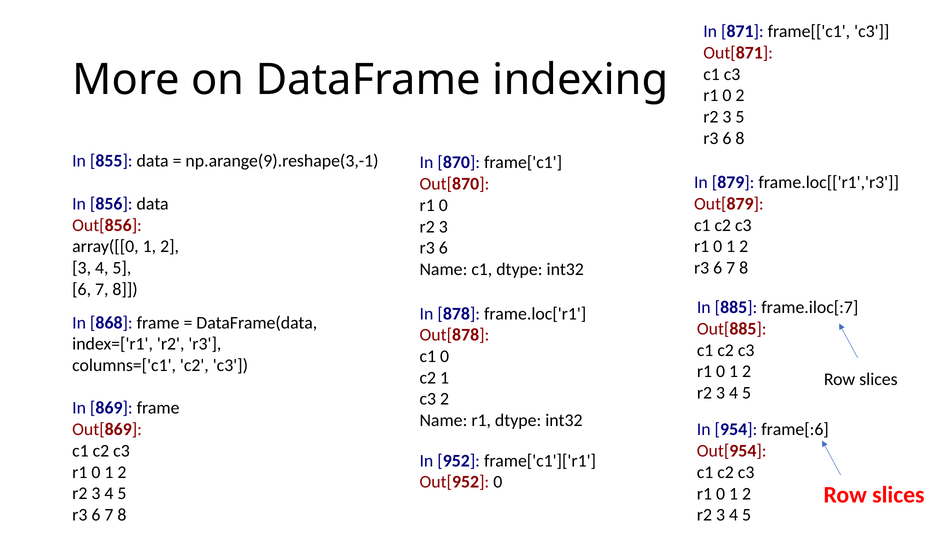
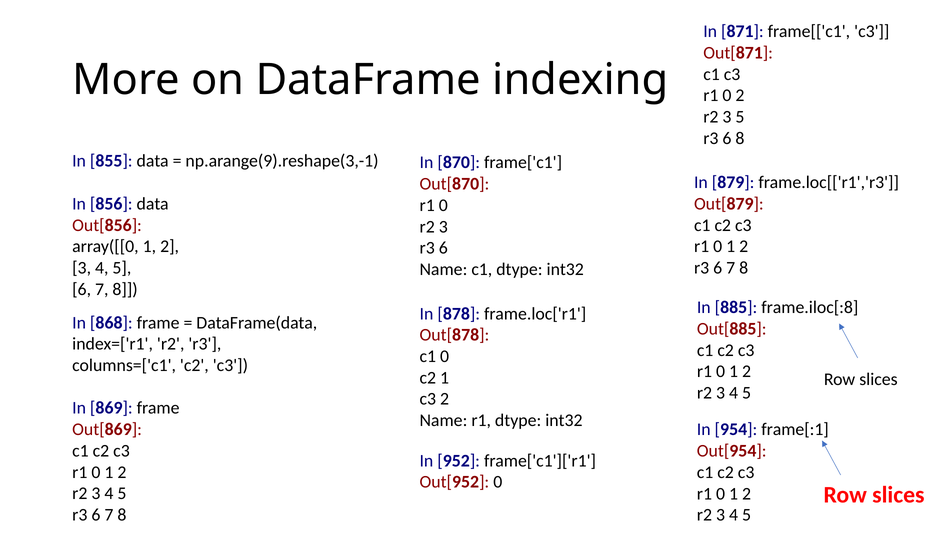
frame.iloc[:7: frame.iloc[:7 -> frame.iloc[:8 (810, 307)
frame[:6: frame[:6 -> frame[:1 (795, 429)
